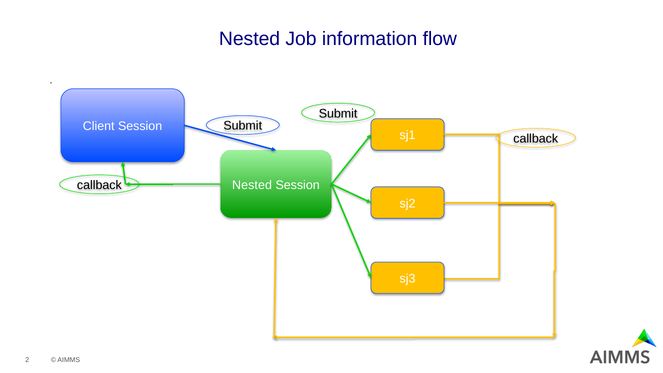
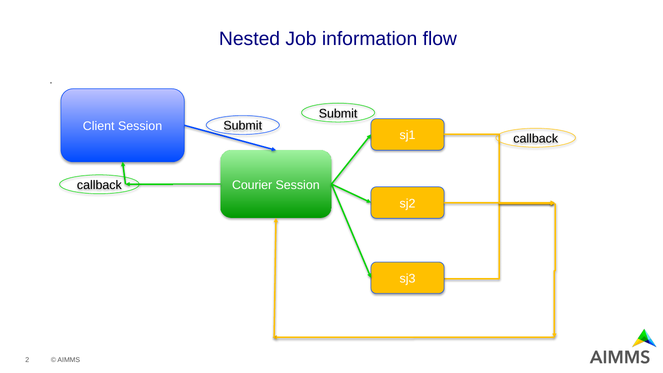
Nested: Nested -> Courier (252, 185)
